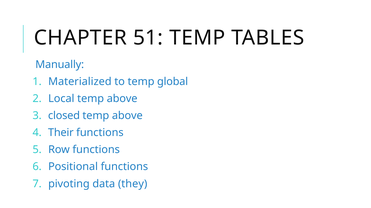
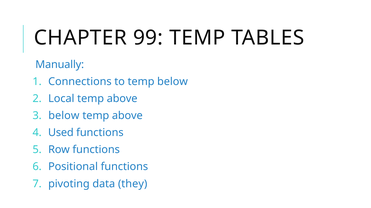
51: 51 -> 99 (148, 38)
Materialized: Materialized -> Connections (80, 82)
temp global: global -> below (173, 82)
closed: closed -> below (64, 116)
Their: Their -> Used (61, 133)
